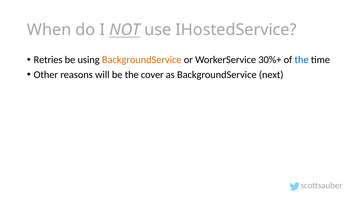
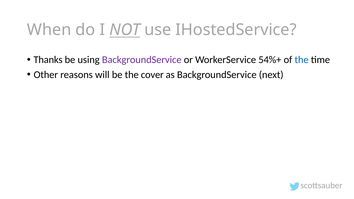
Retries: Retries -> Thanks (48, 60)
BackgroundService colour: orange -> purple (142, 60)
30%+: 30%+ -> 54%+ (270, 60)
